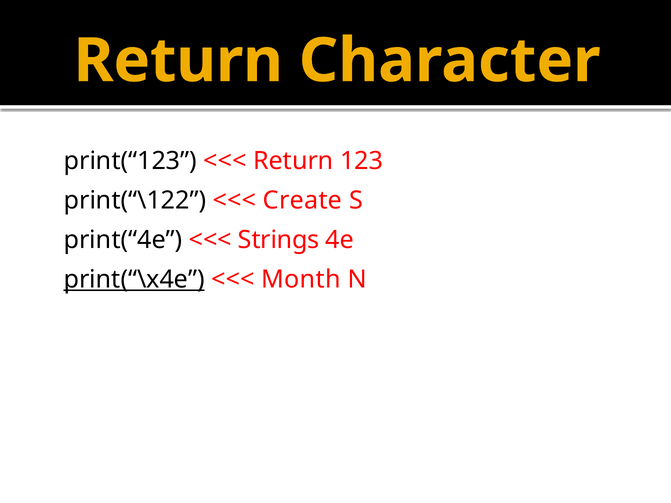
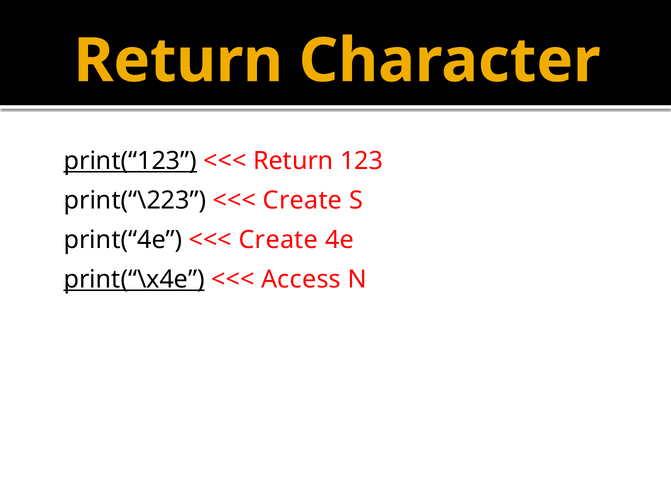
print(“123 underline: none -> present (130, 161)
print(“\122: print(“\122 -> print(“\223 (135, 200)
Strings: Strings -> Create (278, 240)
Month: Month -> Access (301, 280)
